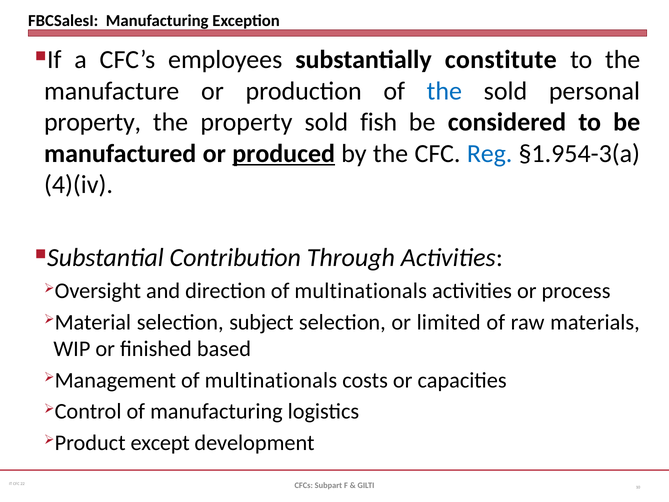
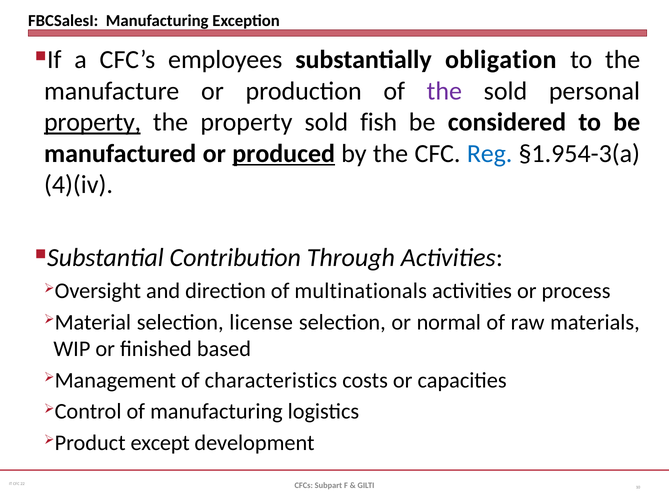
constitute: constitute -> obligation (501, 60)
the colour: blue -> purple (444, 91)
property underline: none -> present (93, 122)
subject: subject -> license (261, 322)
limited: limited -> normal (449, 322)
multinationals: multinationals -> characteristics (271, 380)
